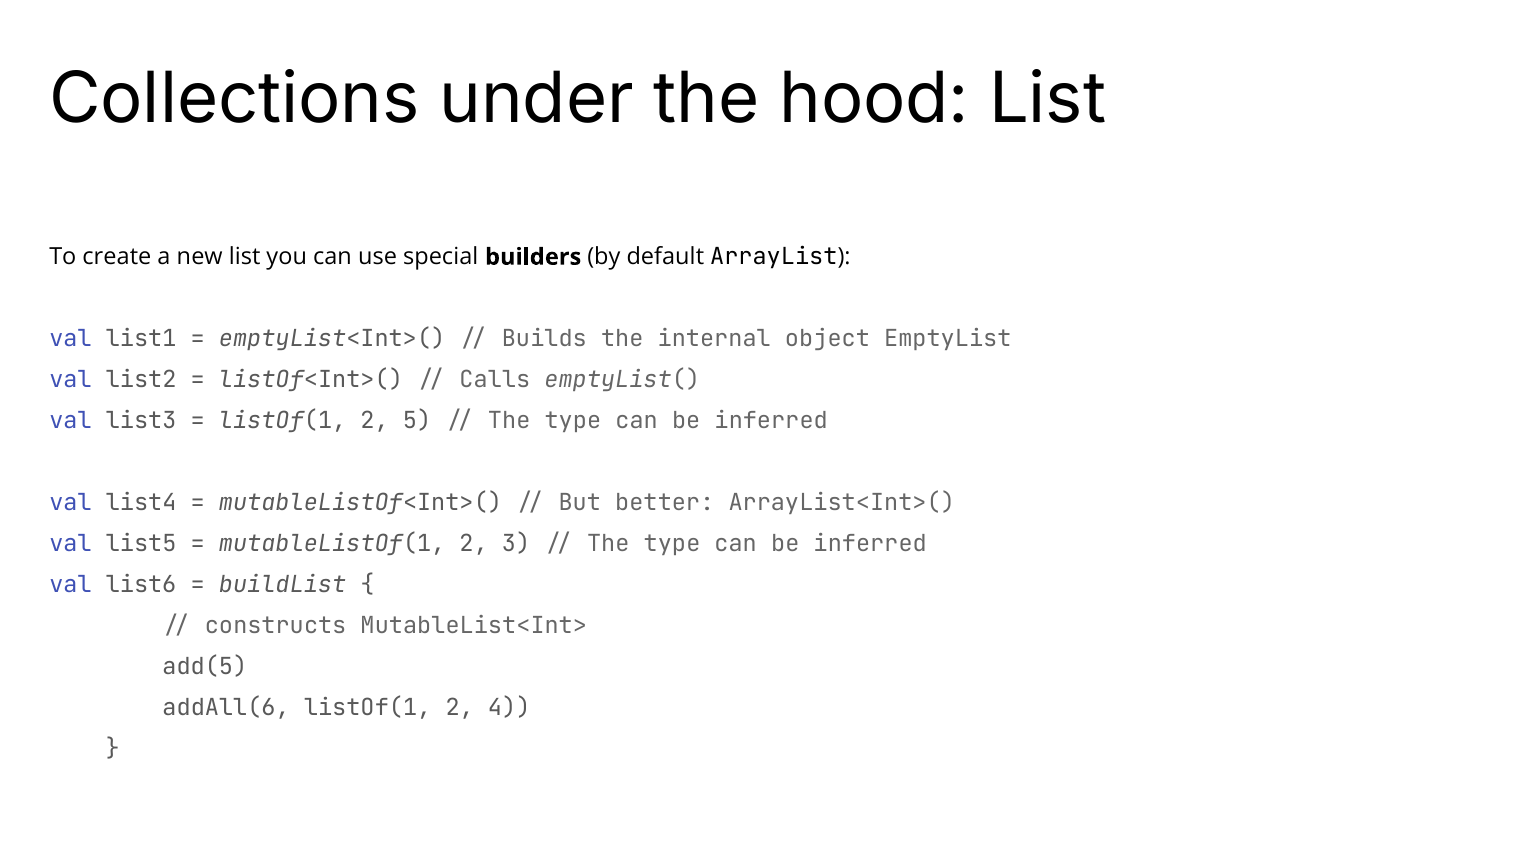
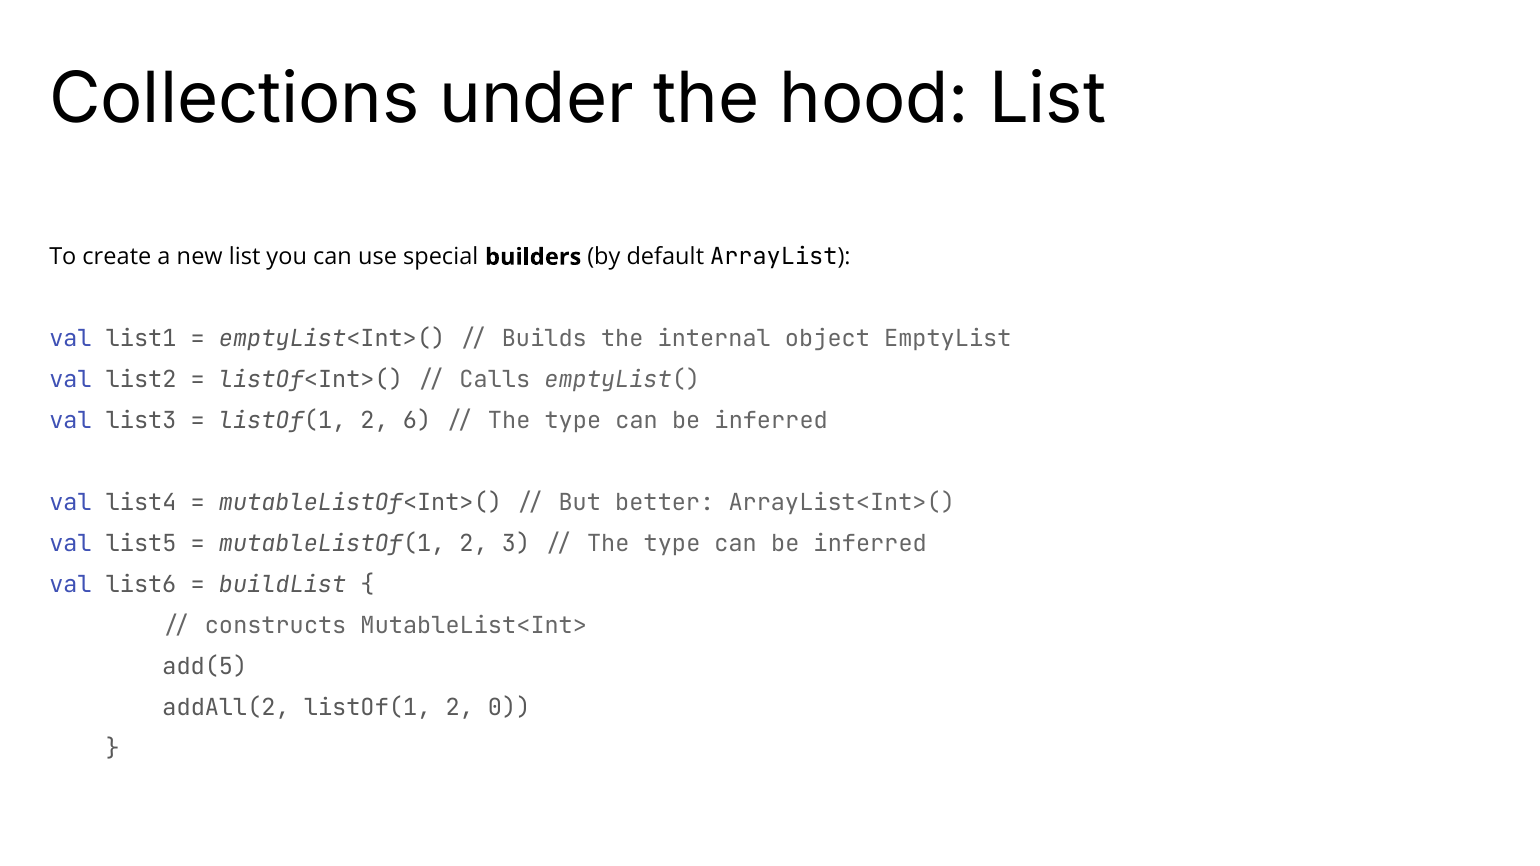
5: 5 -> 6 (417, 421)
addAll(6: addAll(6 -> addAll(2 (226, 708)
4: 4 -> 0 (509, 708)
